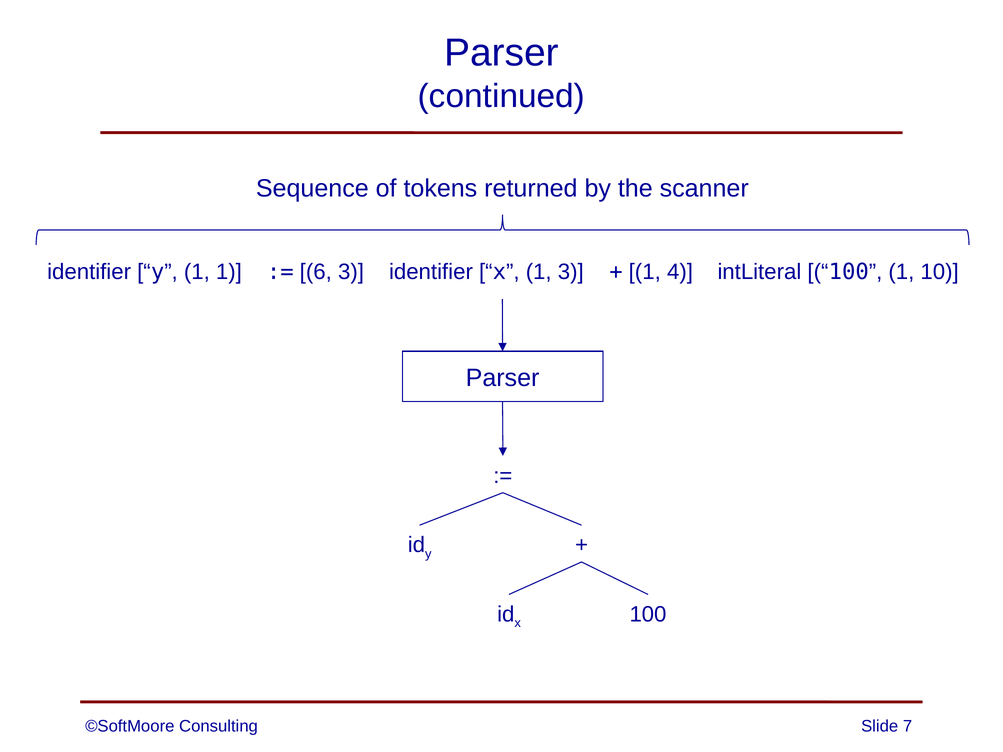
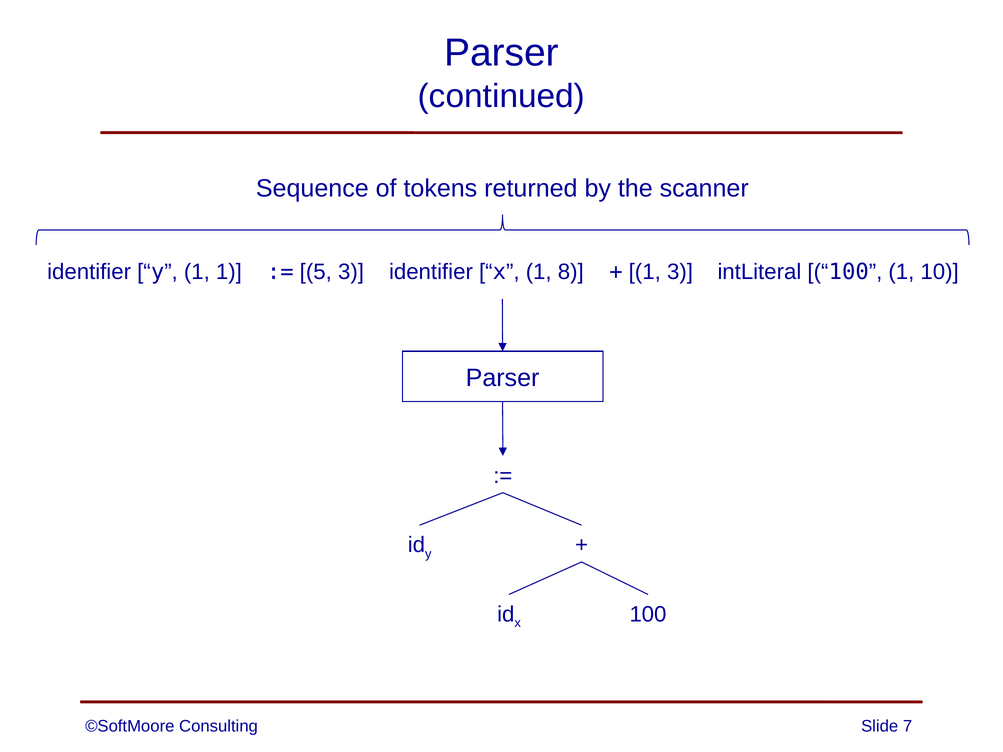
6: 6 -> 5 (316, 272)
1 3: 3 -> 8 (571, 272)
1 4: 4 -> 3 (680, 272)
